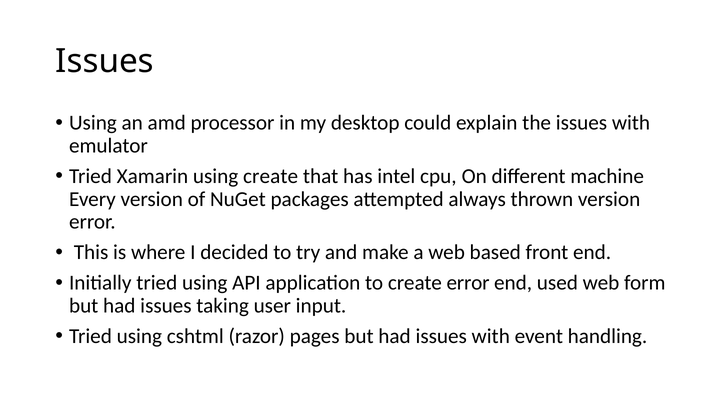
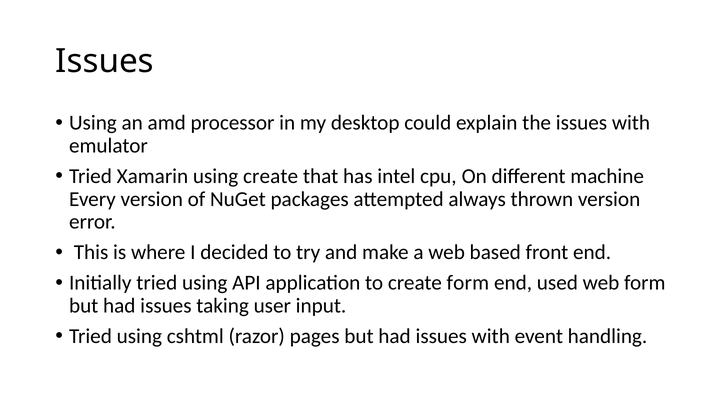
create error: error -> form (468, 283)
